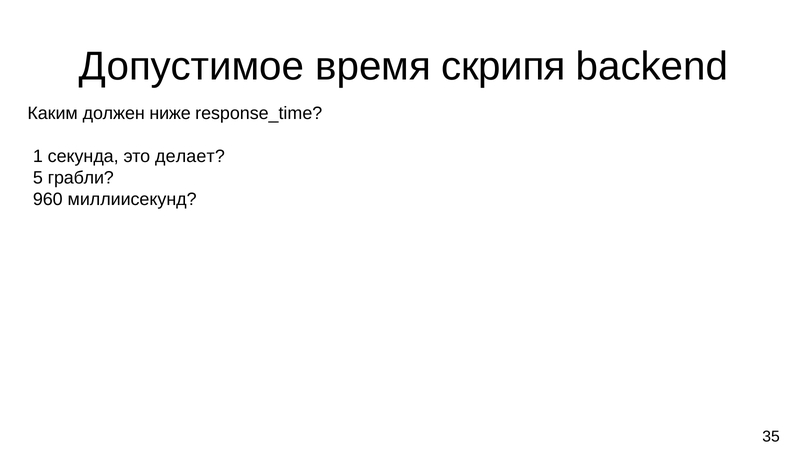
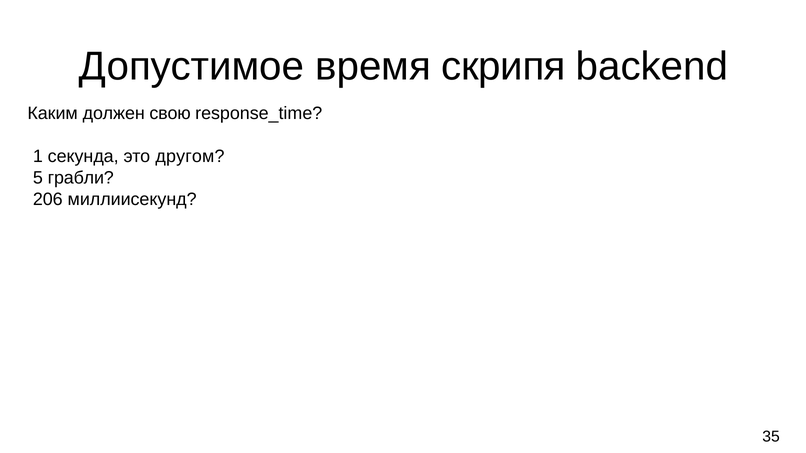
ниже: ниже -> свою (170, 114)
делает: делает -> другом (190, 156)
960: 960 -> 206 (48, 199)
